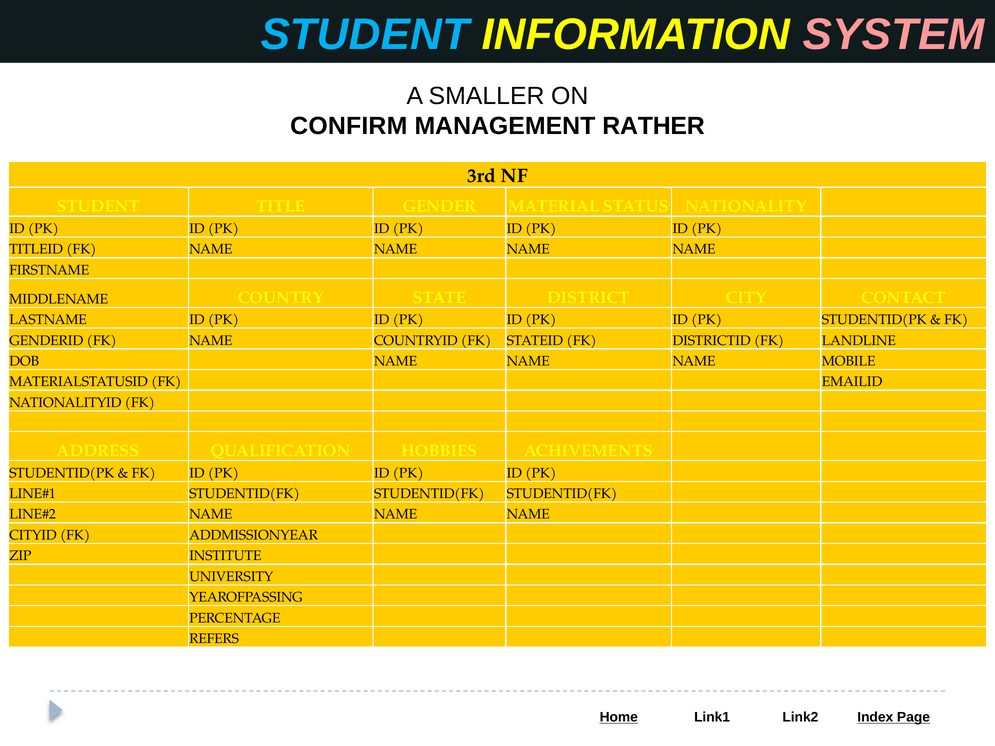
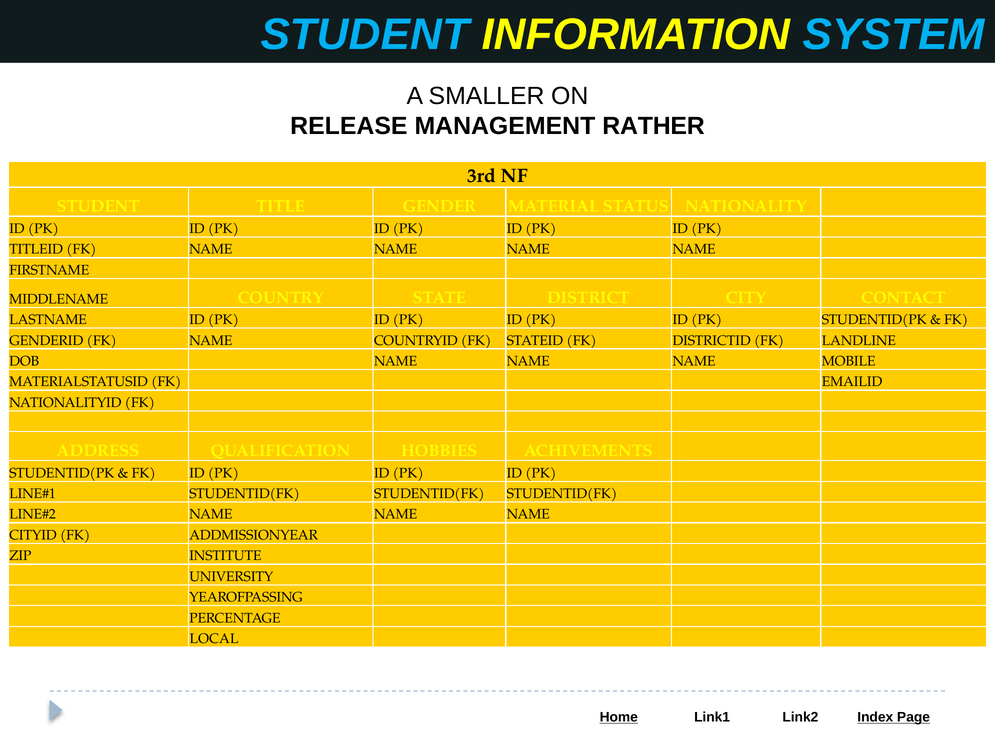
SYSTEM colour: pink -> light blue (893, 35)
CONFIRM: CONFIRM -> RELEASE (349, 126)
REFERS: REFERS -> LOCAL (214, 639)
